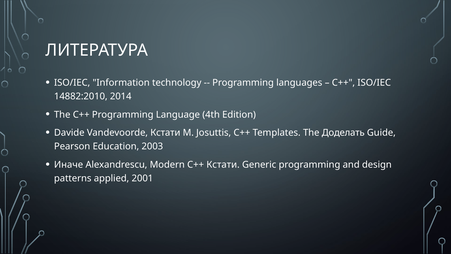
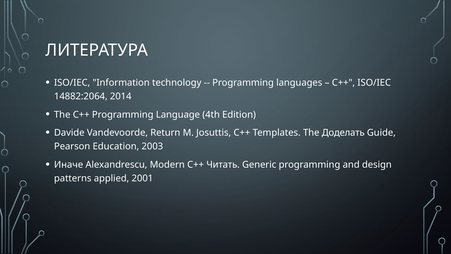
14882:2010: 14882:2010 -> 14882:2064 (81, 96)
Vandevoorde Кстати: Кстати -> Return (165, 133)
C++ Кстати: Кстати -> Читать (223, 164)
